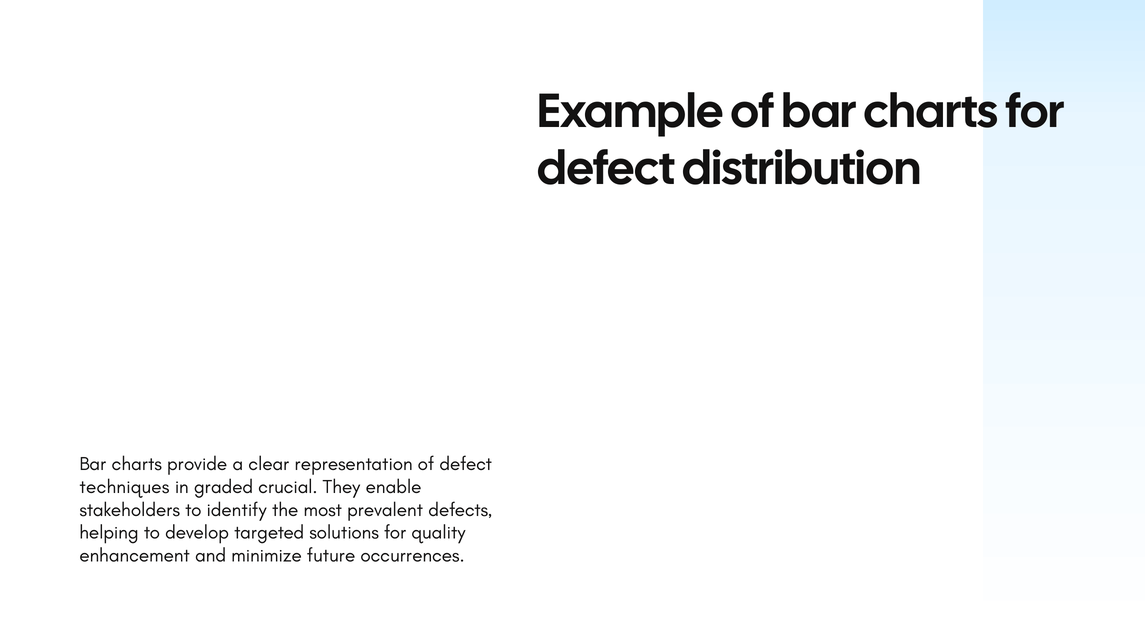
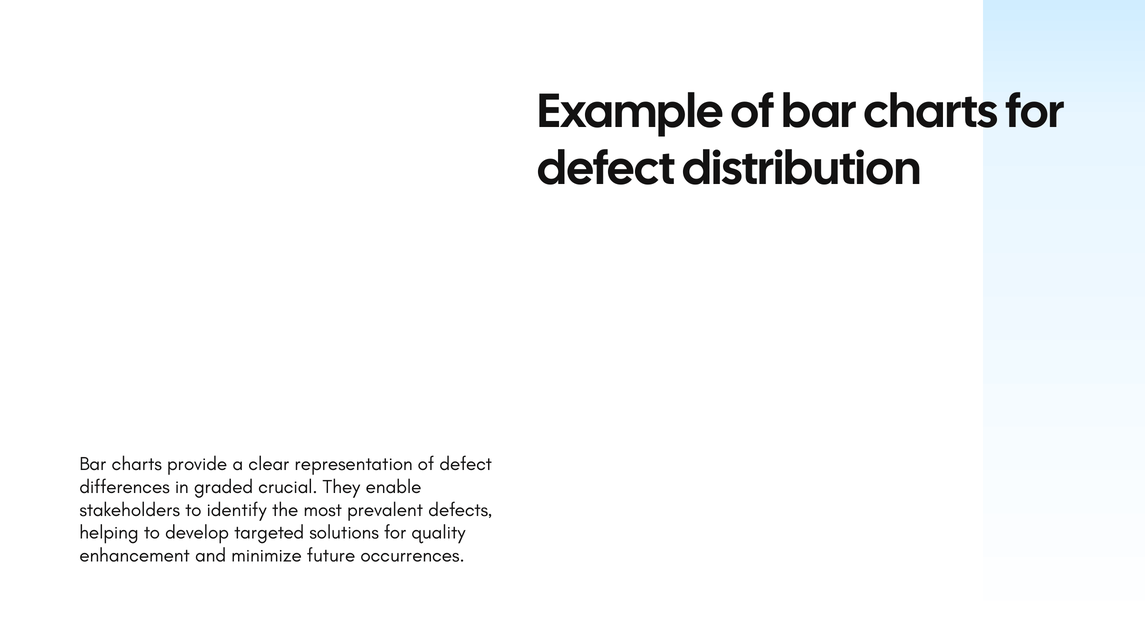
techniques: techniques -> differences (125, 487)
